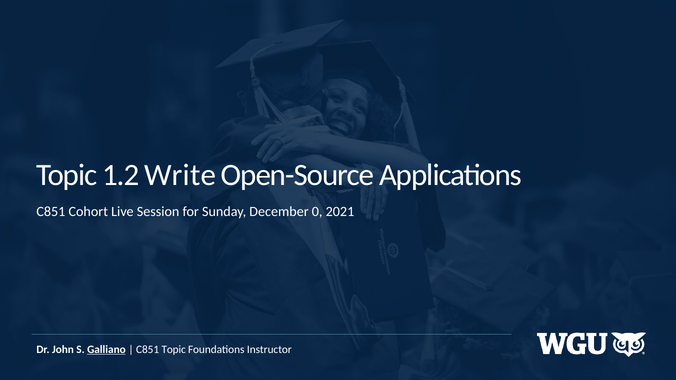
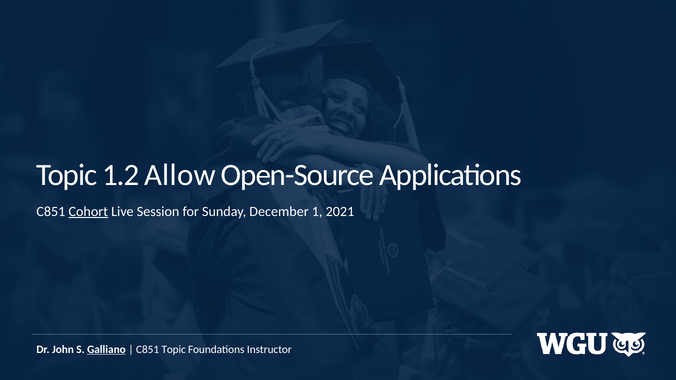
Write: Write -> Allow (180, 175)
Cohort underline: none -> present (88, 212)
0: 0 -> 1 (317, 212)
